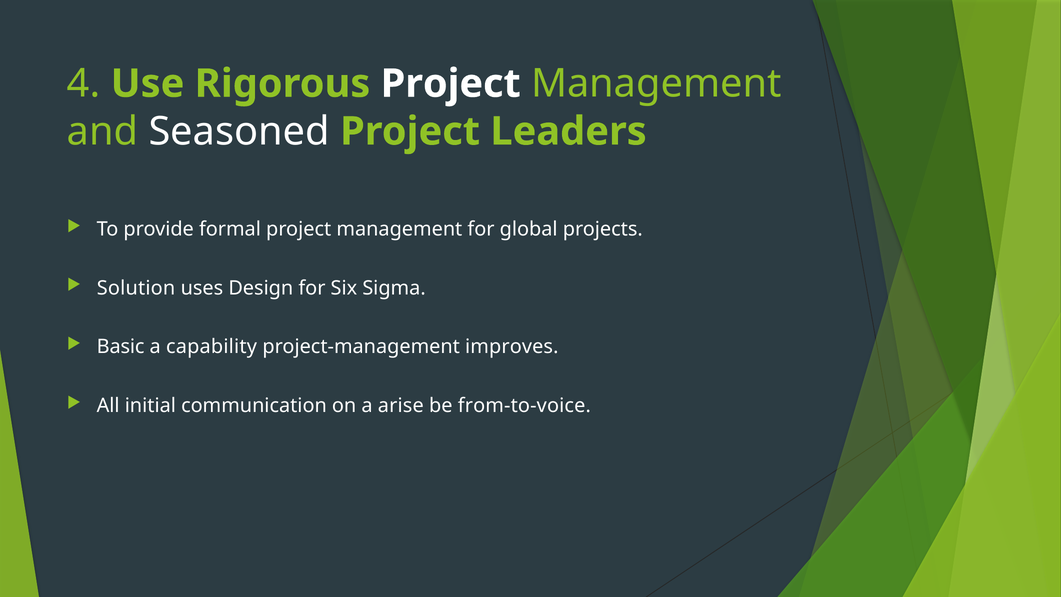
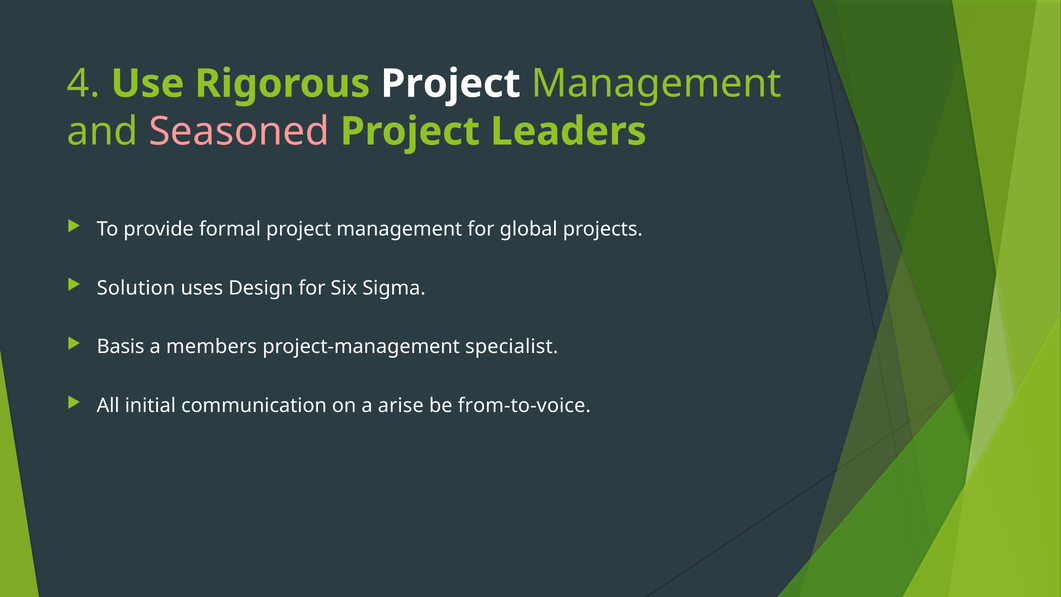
Seasoned colour: white -> pink (239, 131)
Basic: Basic -> Basis (121, 347)
capability: capability -> members (211, 347)
improves: improves -> specialist (512, 347)
